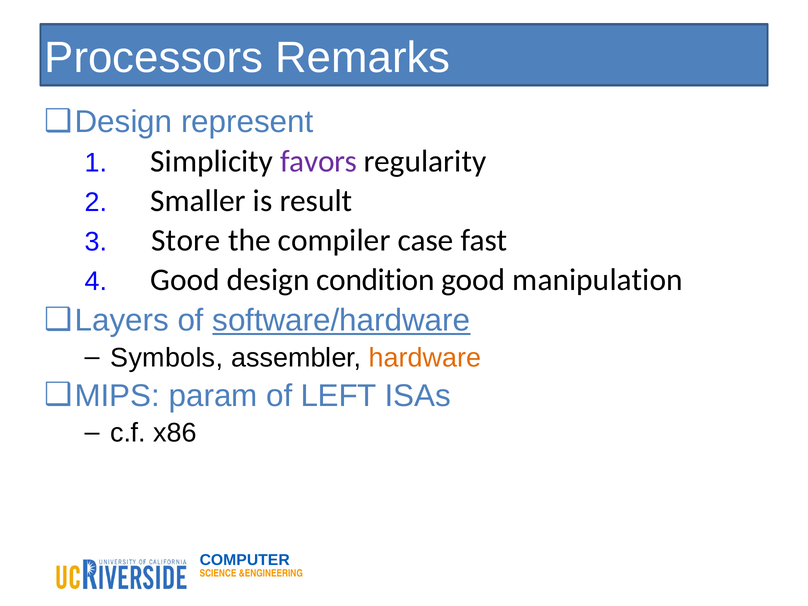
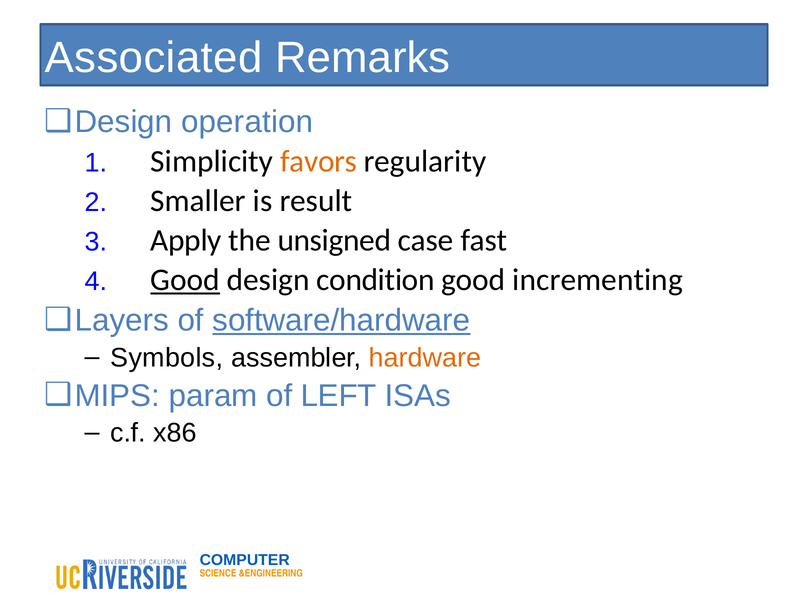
Processors: Processors -> Associated (154, 58)
represent: represent -> operation (247, 122)
favors colour: purple -> orange (319, 161)
Store: Store -> Apply (186, 240)
compiler: compiler -> unsigned (334, 240)
Good underline: none -> present (185, 280)
manipulation: manipulation -> incrementing (598, 280)
